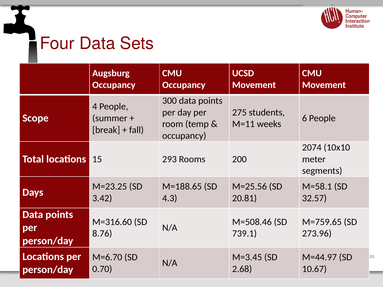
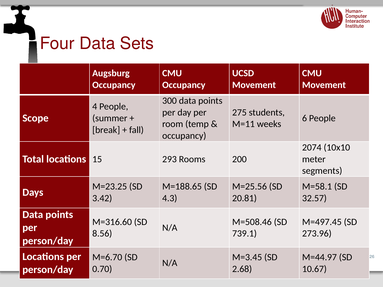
M=759.65: M=759.65 -> M=497.45 (322, 222)
8.76: 8.76 -> 8.56 (102, 234)
